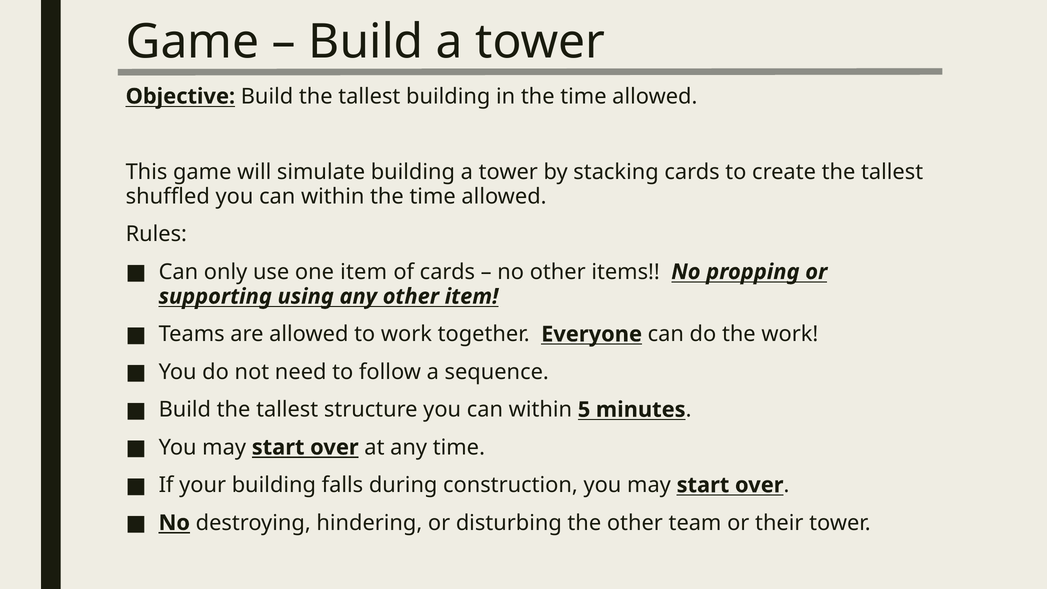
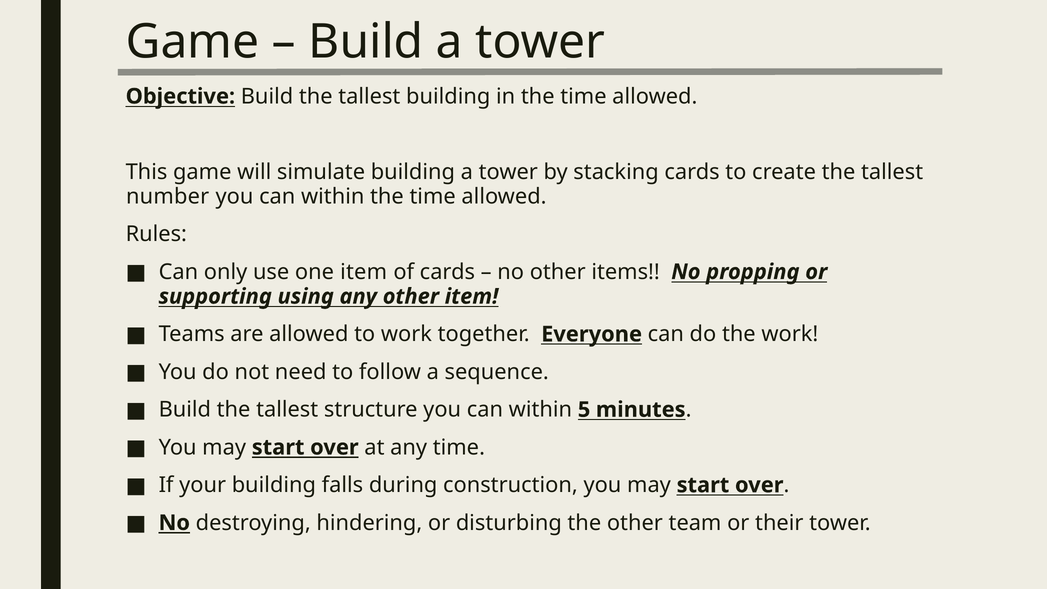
shuffled: shuffled -> number (168, 196)
